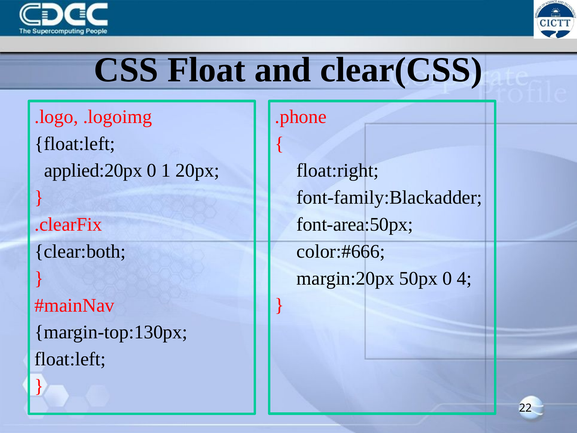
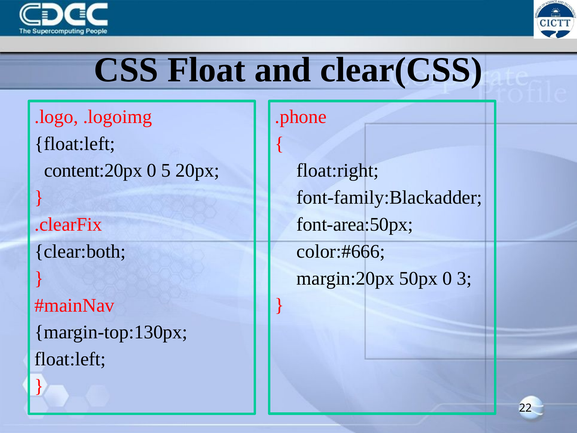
applied:20px: applied:20px -> content:20px (93, 171)
1: 1 -> 5 (166, 171)
4: 4 -> 3 (464, 278)
